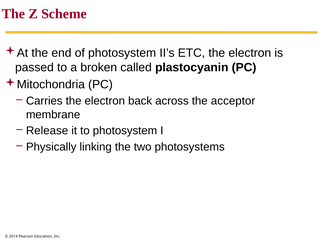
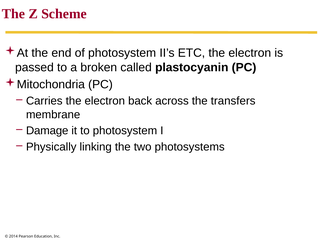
acceptor: acceptor -> transfers (233, 101)
Release: Release -> Damage (47, 131)
